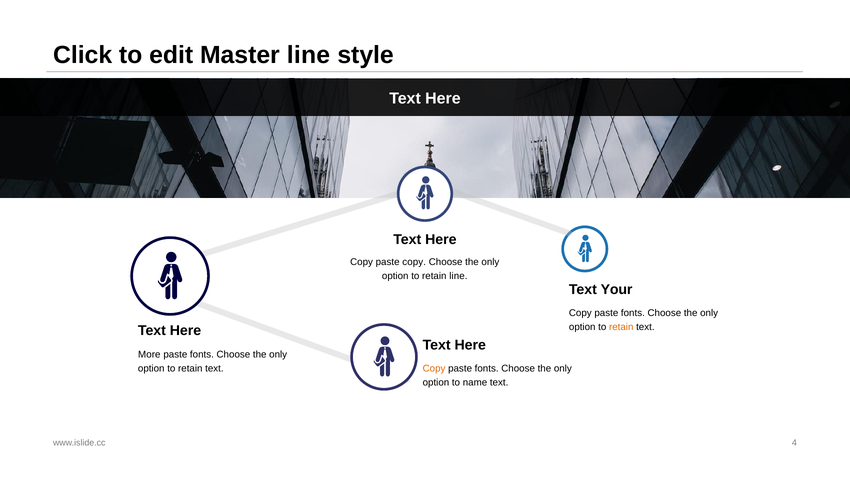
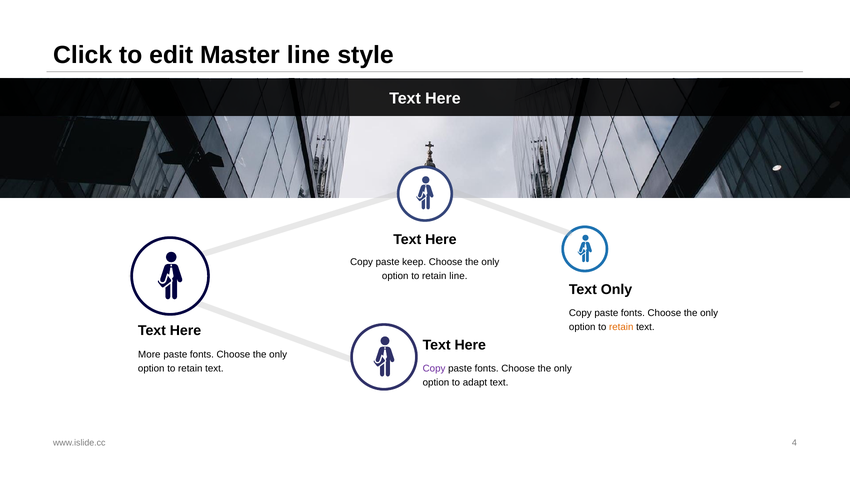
copy: copy -> keep (414, 262)
Text Your: Your -> Only (617, 290)
Copy colour: orange -> purple (434, 369)
name: name -> adapt (475, 383)
